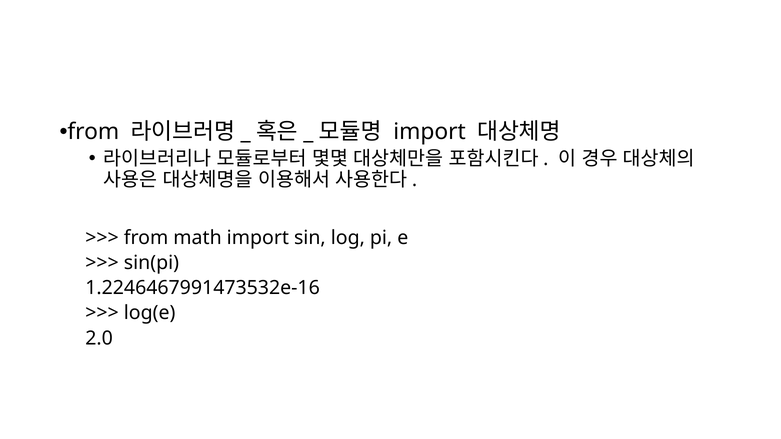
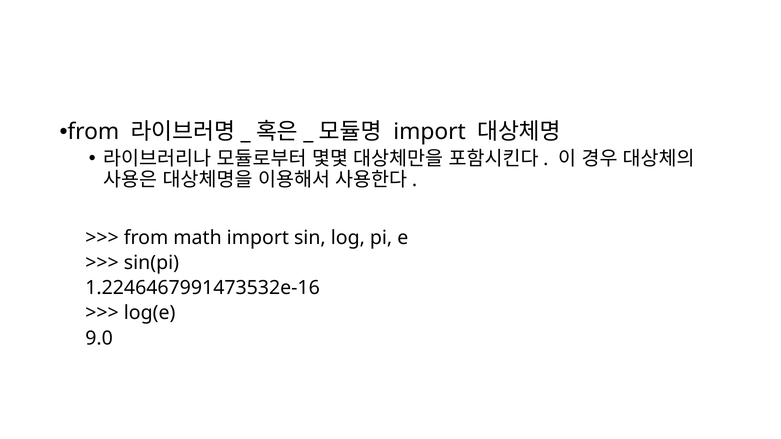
2.0: 2.0 -> 9.0 (99, 338)
